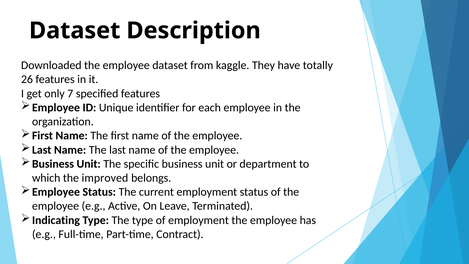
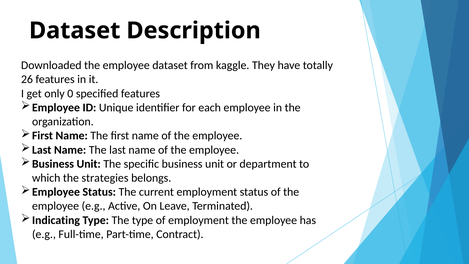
7: 7 -> 0 (70, 93)
improved: improved -> strategies (105, 178)
